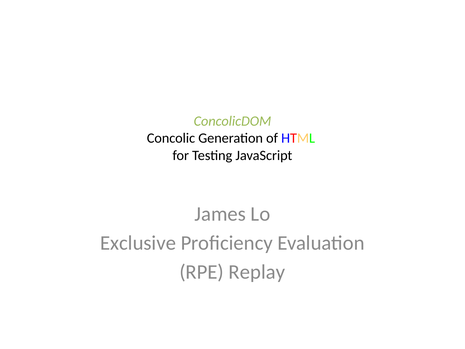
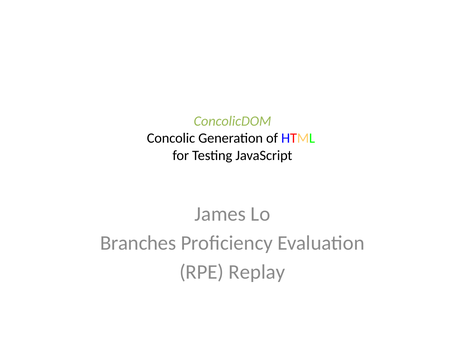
Exclusive: Exclusive -> Branches (138, 243)
